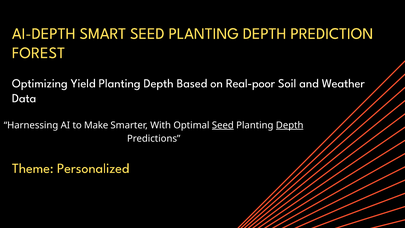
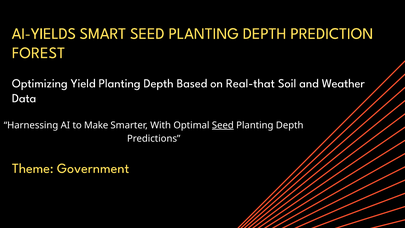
AI-DEPTH: AI-DEPTH -> AI-YIELDS (44, 34)
Real-poor: Real-poor -> Real-that (250, 83)
Depth underline: present -> none (290, 125)
Personalized: Personalized -> Government (93, 168)
